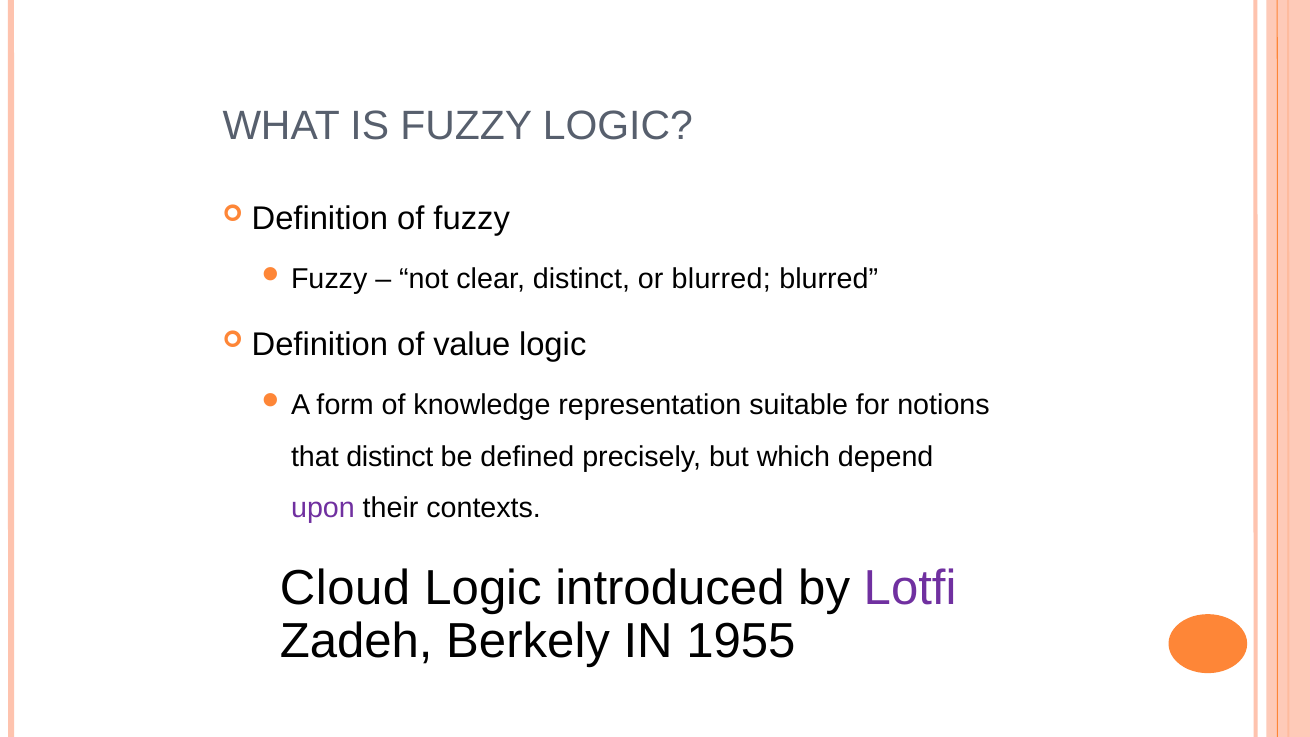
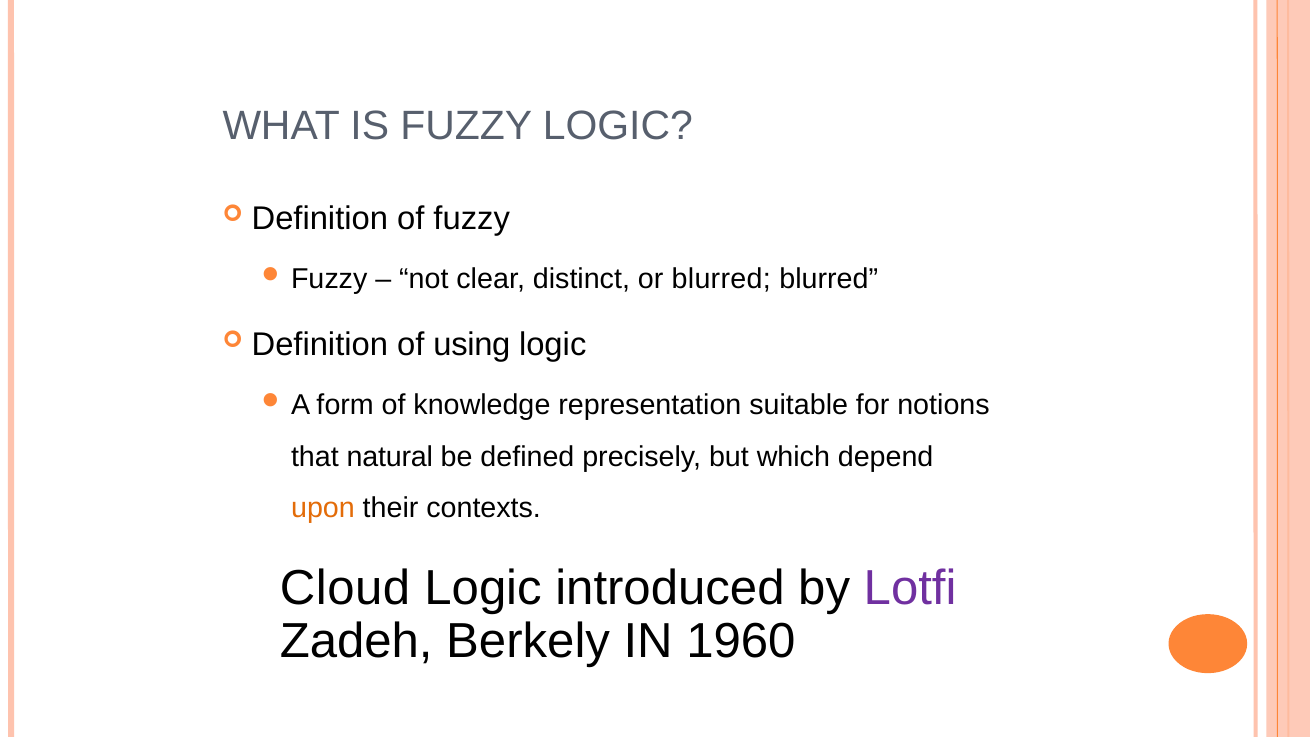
value: value -> using (472, 344)
that distinct: distinct -> natural (390, 457)
upon colour: purple -> orange (323, 508)
1955: 1955 -> 1960 (741, 641)
